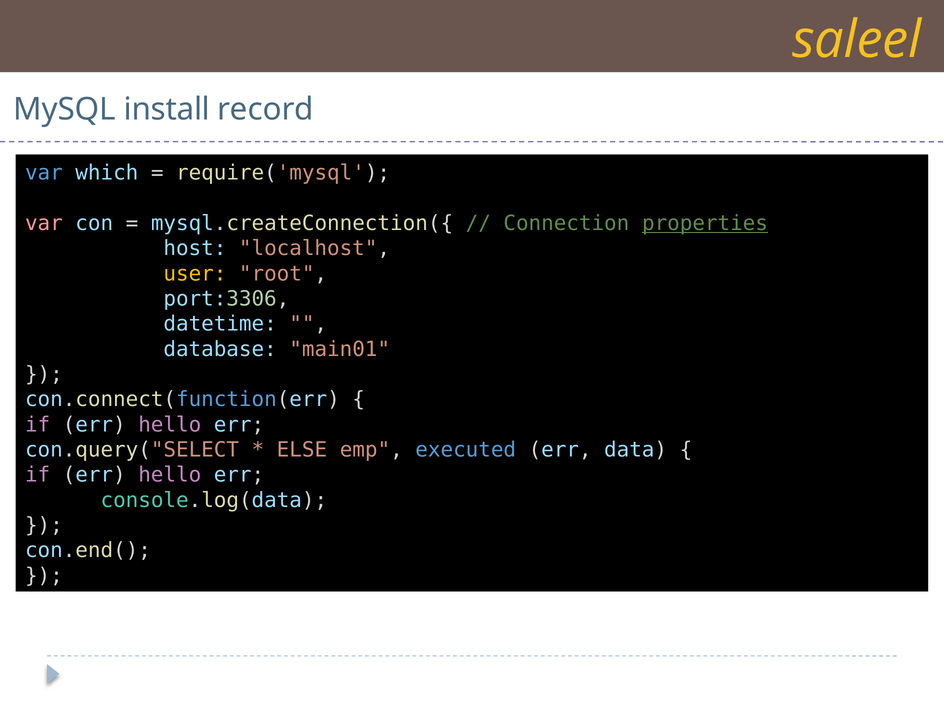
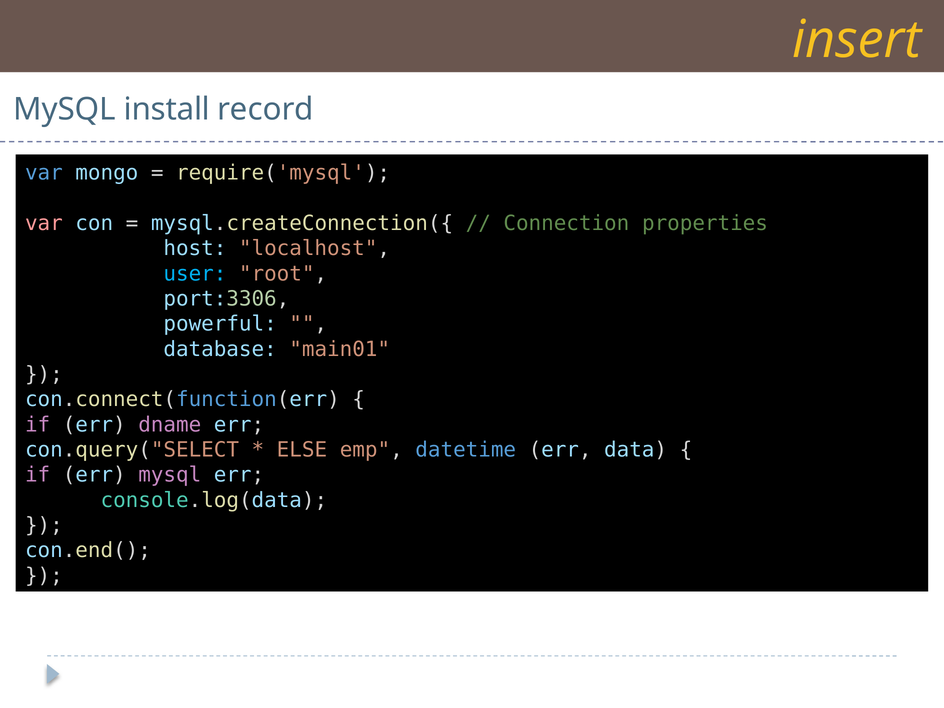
saleel: saleel -> insert (857, 40)
which: which -> mongo (107, 173)
properties underline: present -> none (705, 223)
user colour: yellow -> light blue (195, 274)
datetime: datetime -> powerful (220, 324)
hello: hello -> dname (170, 425)
executed: executed -> datetime (466, 450)
hello: hello -> mysql (170, 475)
